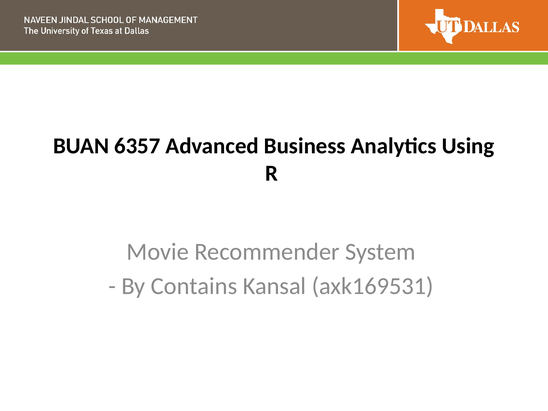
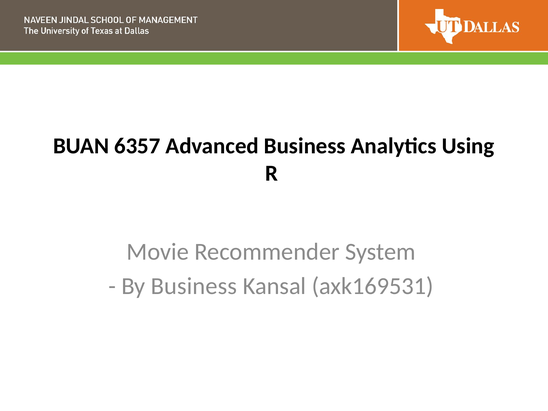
By Contains: Contains -> Business (194, 286)
